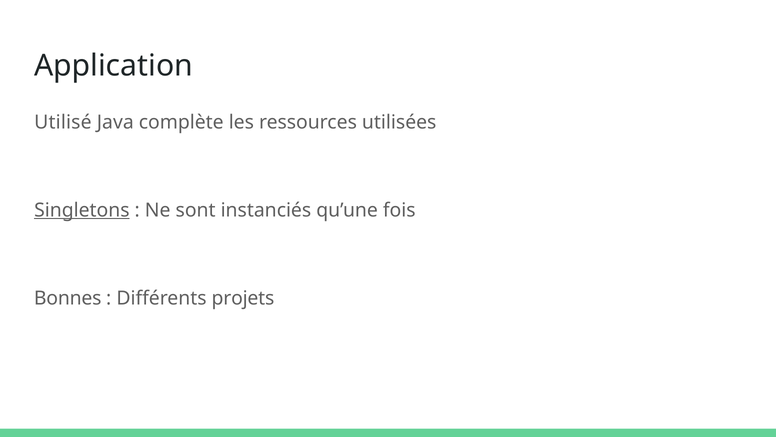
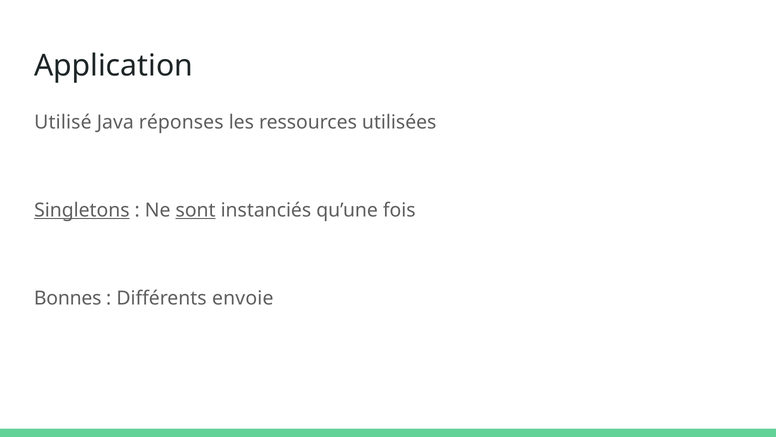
complète: complète -> réponses (181, 122)
sont underline: none -> present (196, 210)
projets: projets -> envoie (243, 298)
